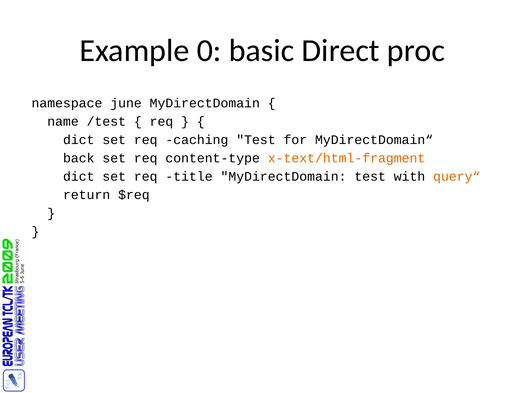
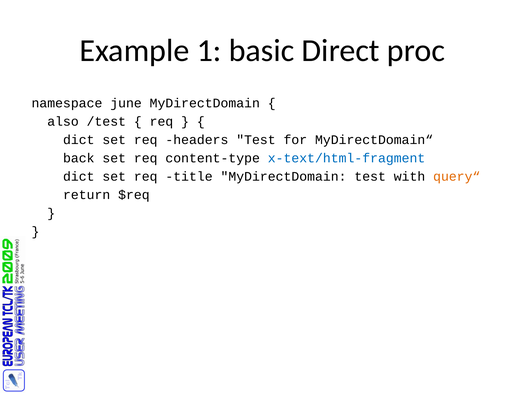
0: 0 -> 1 (209, 51)
name: name -> also (63, 122)
caching: caching -> headers (197, 140)
x-text/html-fragment colour: orange -> blue (347, 158)
